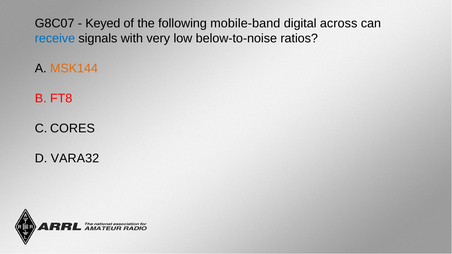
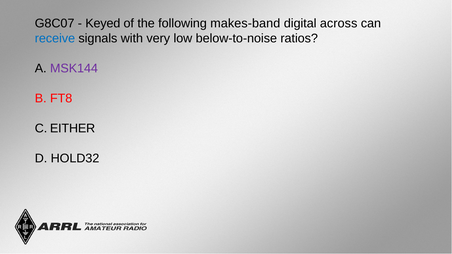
mobile-band: mobile-band -> makes-band (245, 23)
MSK144 colour: orange -> purple (74, 68)
CORES: CORES -> EITHER (73, 128)
VARA32: VARA32 -> HOLD32 (75, 158)
